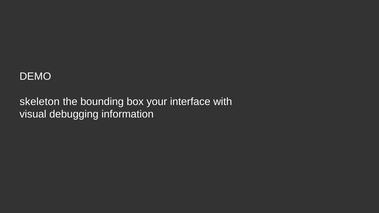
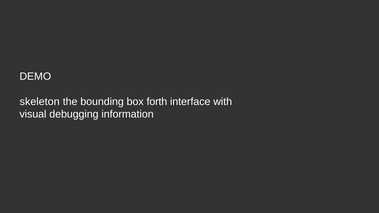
your: your -> forth (157, 102)
